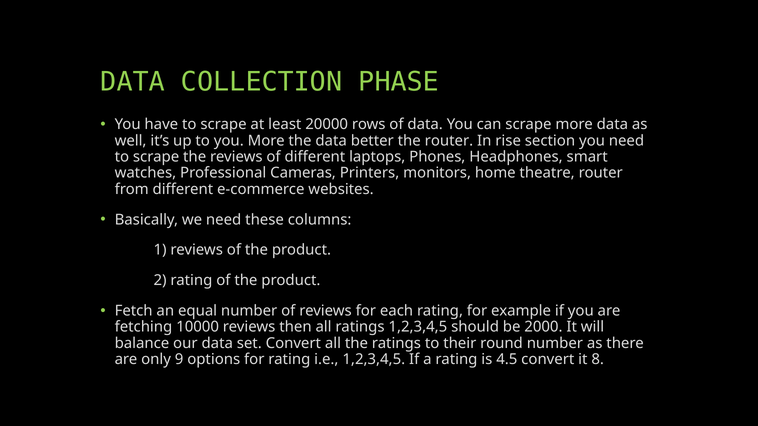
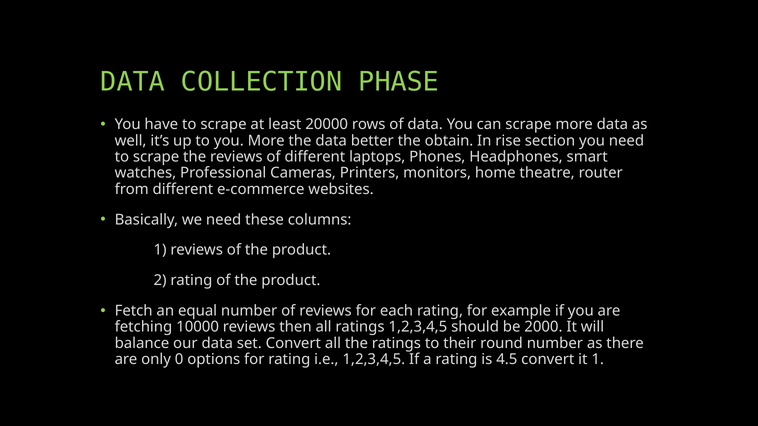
the router: router -> obtain (449, 141)
9: 9 -> 0 (179, 360)
it 8: 8 -> 1 (598, 360)
